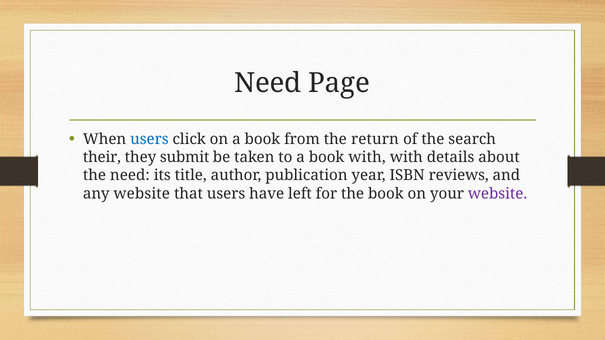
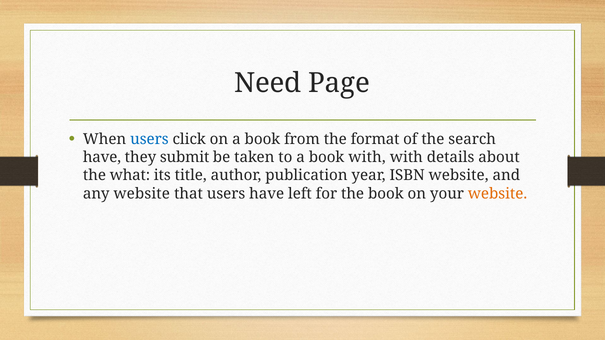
return: return -> format (375, 139)
their: their -> have (102, 157)
the need: need -> what (130, 176)
ISBN reviews: reviews -> website (459, 176)
website colour: purple -> orange (498, 194)
